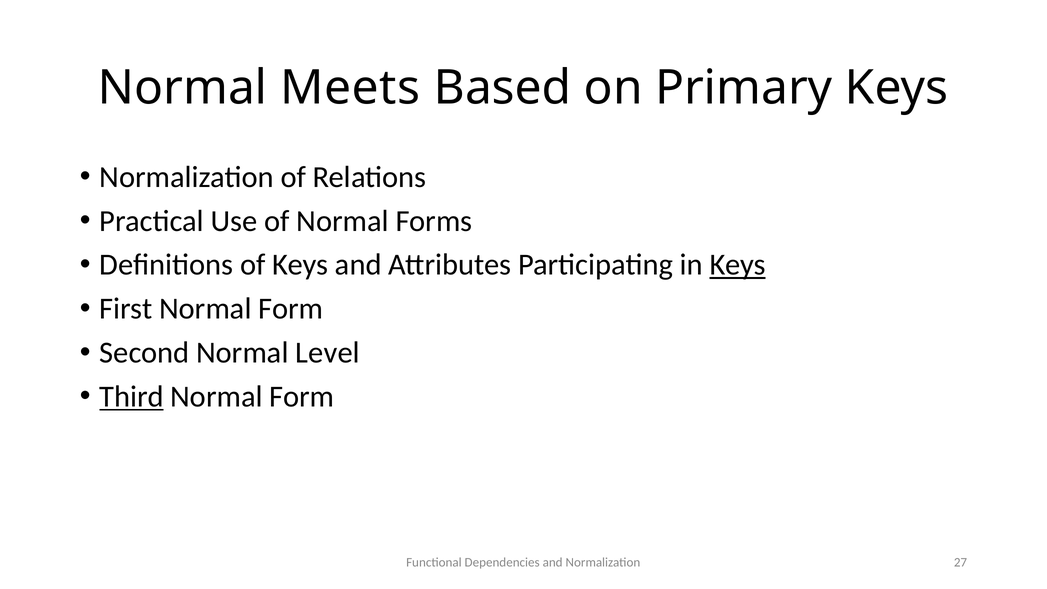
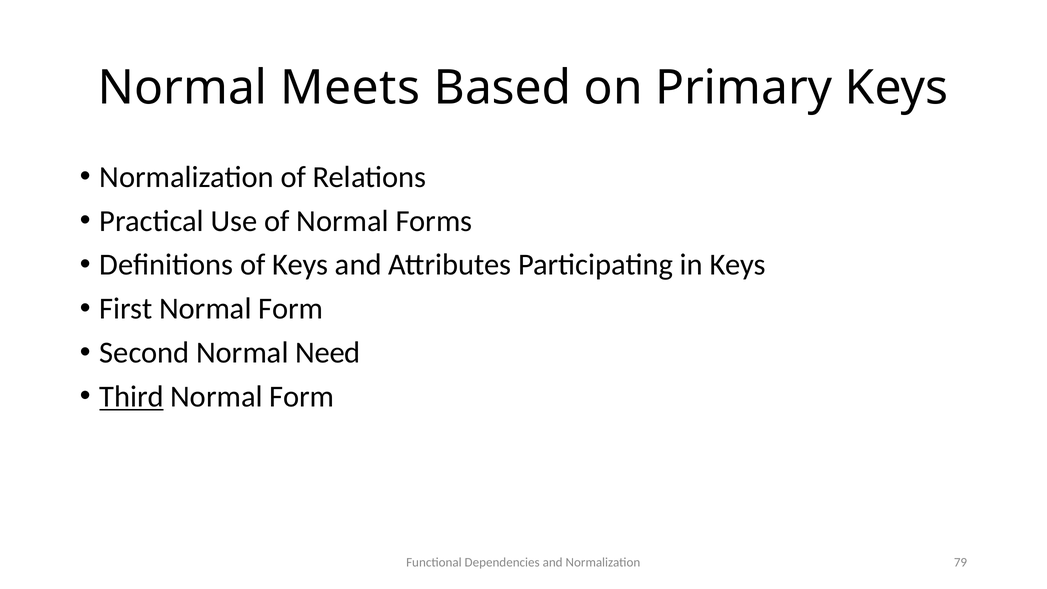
Keys underline: present -> none (738, 265)
Level: Level -> Need (328, 353)
27: 27 -> 79 (961, 562)
